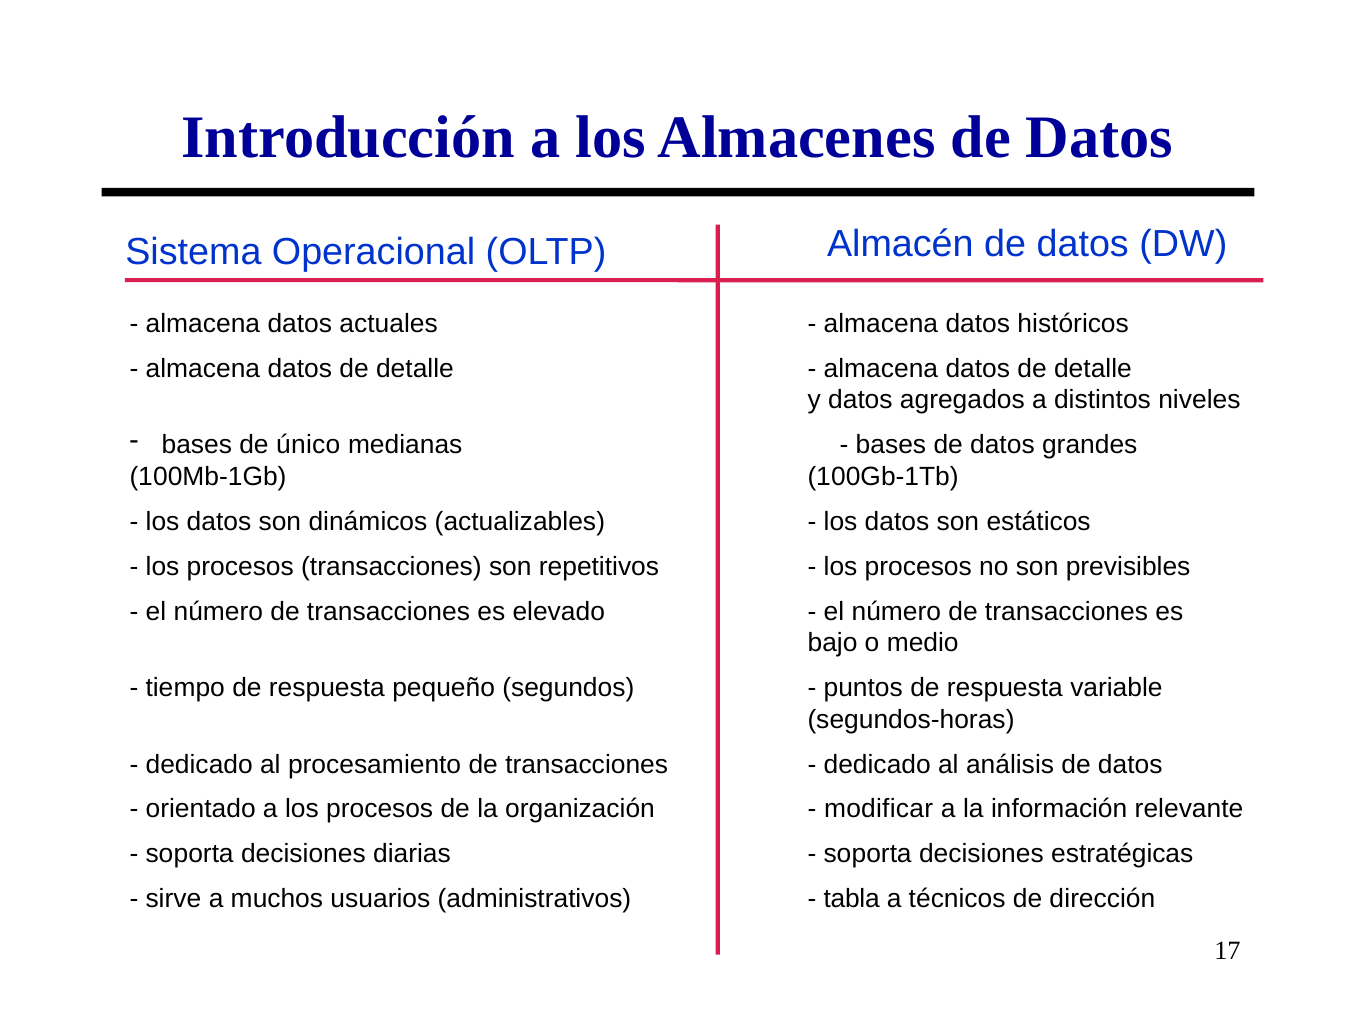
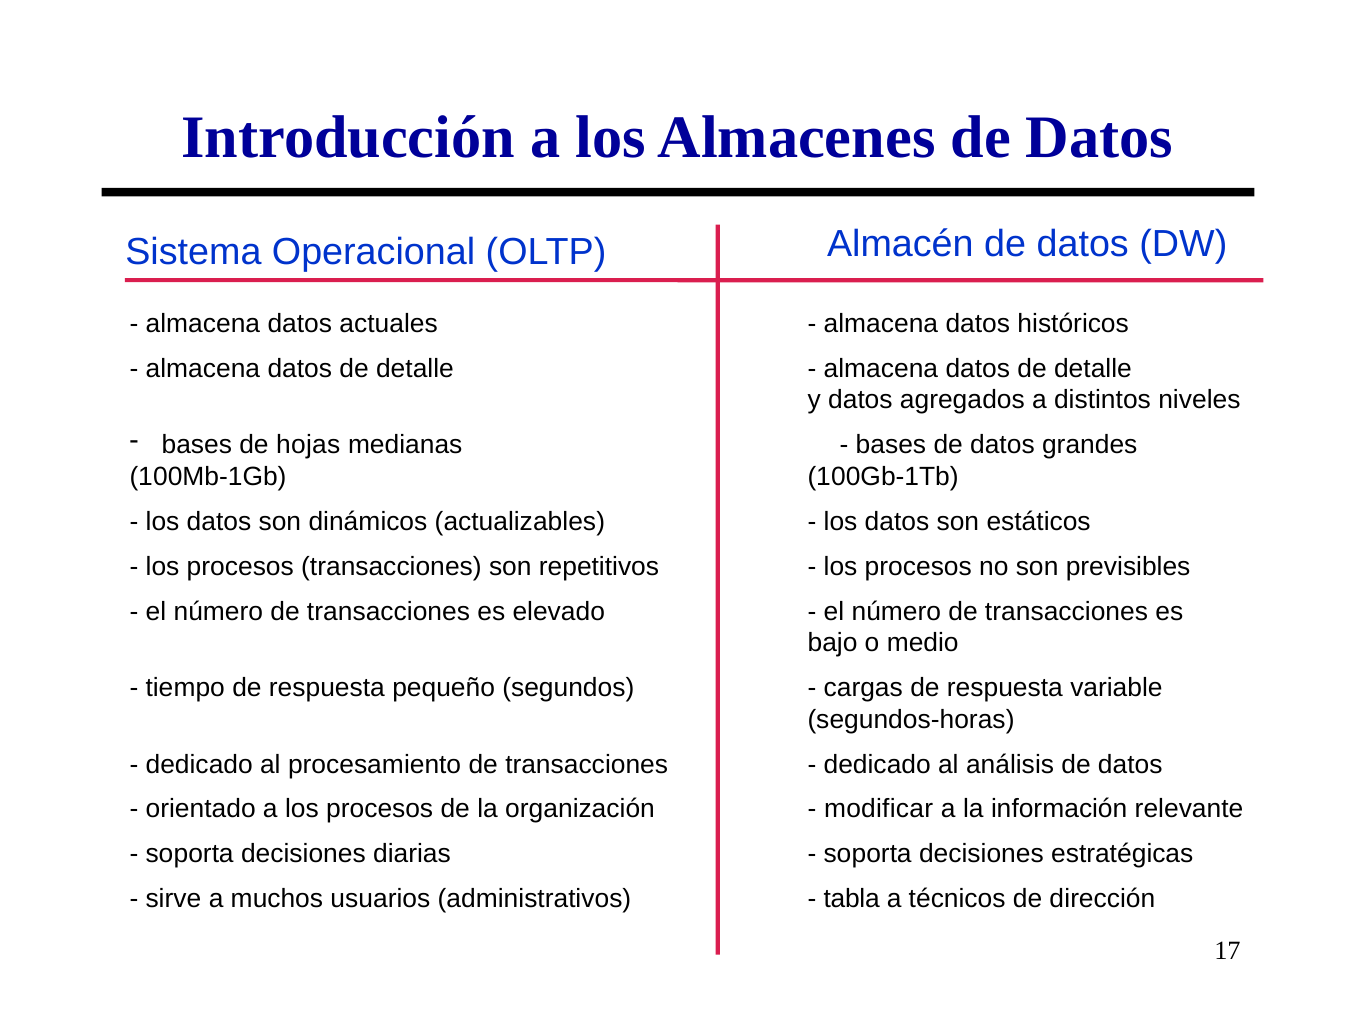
único: único -> hojas (308, 445)
puntos: puntos -> cargas (863, 688)
